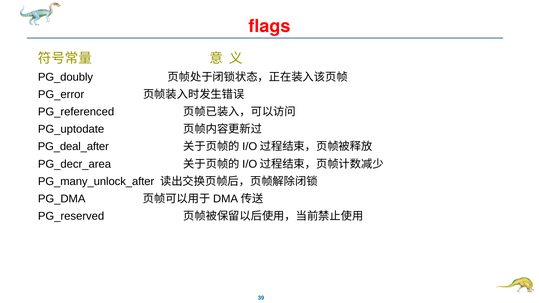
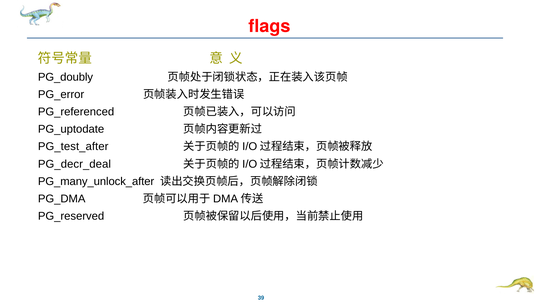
PG_deal_after: PG_deal_after -> PG_test_after (73, 147)
PG_decr_area: PG_decr_area -> PG_decr_deal (74, 164)
